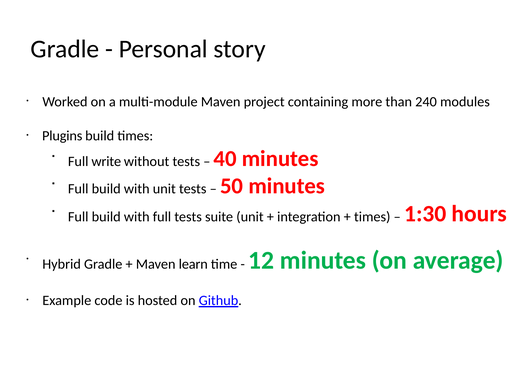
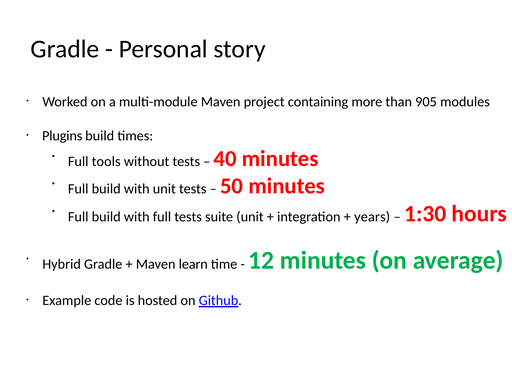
240: 240 -> 905 (426, 102)
write: write -> tools (106, 161)
times: times -> years (372, 217)
